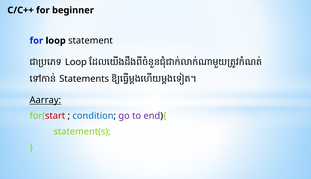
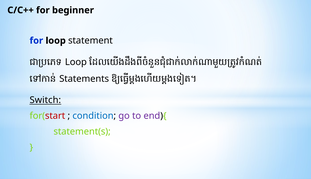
Aarray: Aarray -> Switch (45, 100)
